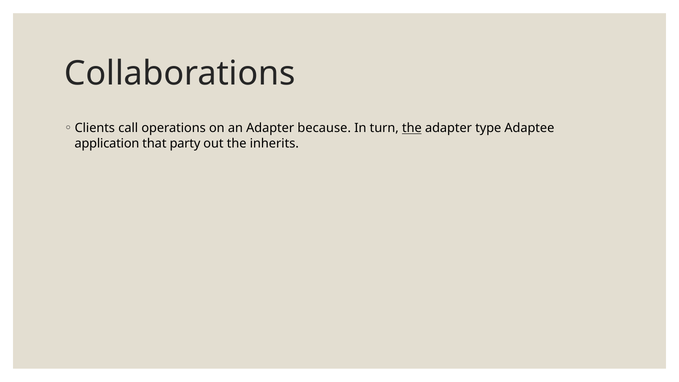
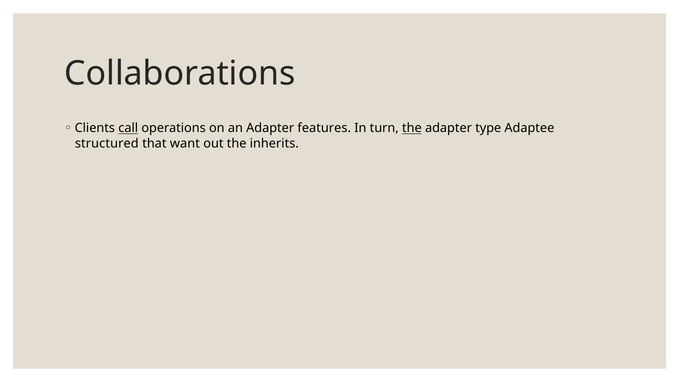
call underline: none -> present (128, 128)
because: because -> features (324, 128)
application: application -> structured (107, 143)
party: party -> want (185, 143)
